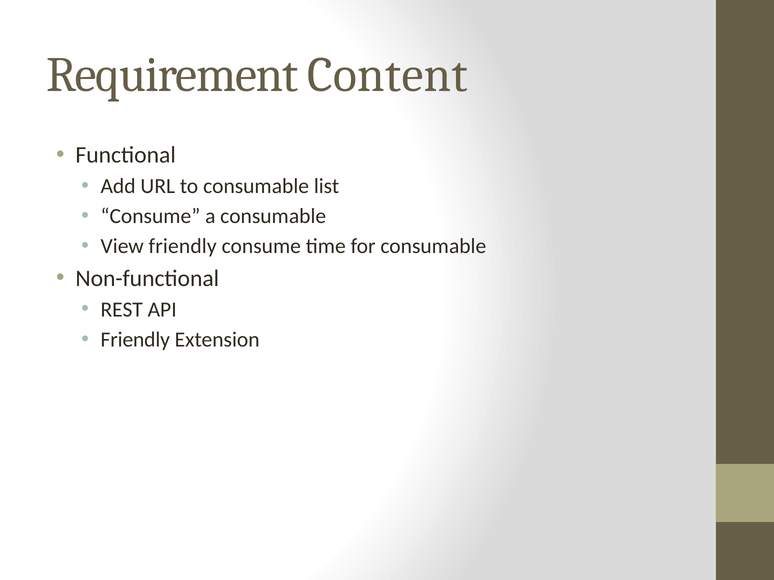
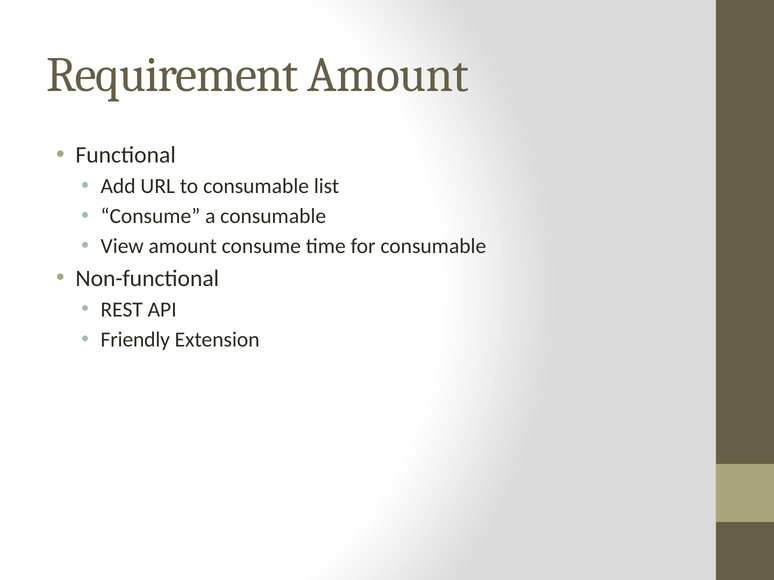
Requirement Content: Content -> Amount (388, 75)
View friendly: friendly -> amount (183, 247)
